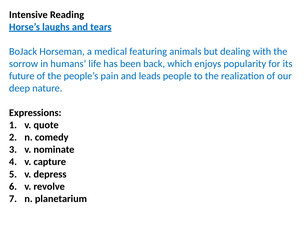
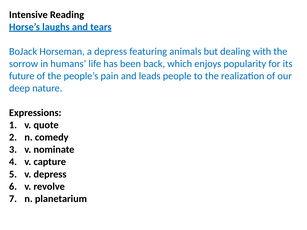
a medical: medical -> depress (111, 52)
